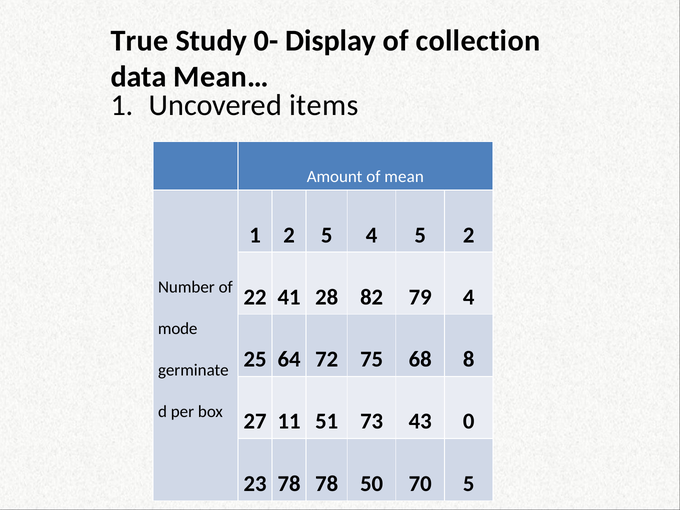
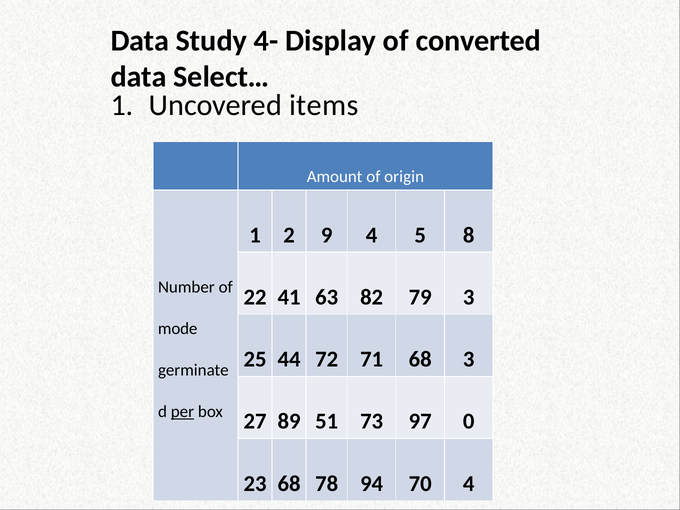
True: True -> Data (140, 41)
0-: 0- -> 4- (266, 41)
collection: collection -> converted (478, 41)
Mean…: Mean… -> Select… (221, 77)
mean: mean -> origin (404, 176)
2 5: 5 -> 9 (327, 235)
5 2: 2 -> 8 (469, 235)
28: 28 -> 63 (327, 297)
79 4: 4 -> 3 (469, 297)
64: 64 -> 44 (289, 359)
75: 75 -> 71 (372, 359)
68 8: 8 -> 3 (469, 359)
per underline: none -> present (182, 411)
11: 11 -> 89 (289, 422)
43: 43 -> 97 (420, 422)
23 78: 78 -> 68 (289, 484)
50: 50 -> 94 (372, 484)
70 5: 5 -> 4 (469, 484)
